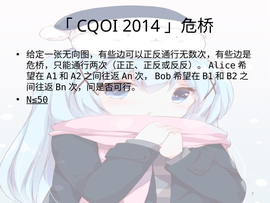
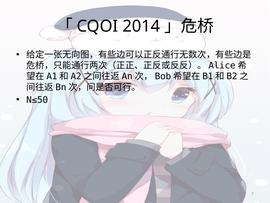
N≤50 underline: present -> none (37, 100)
